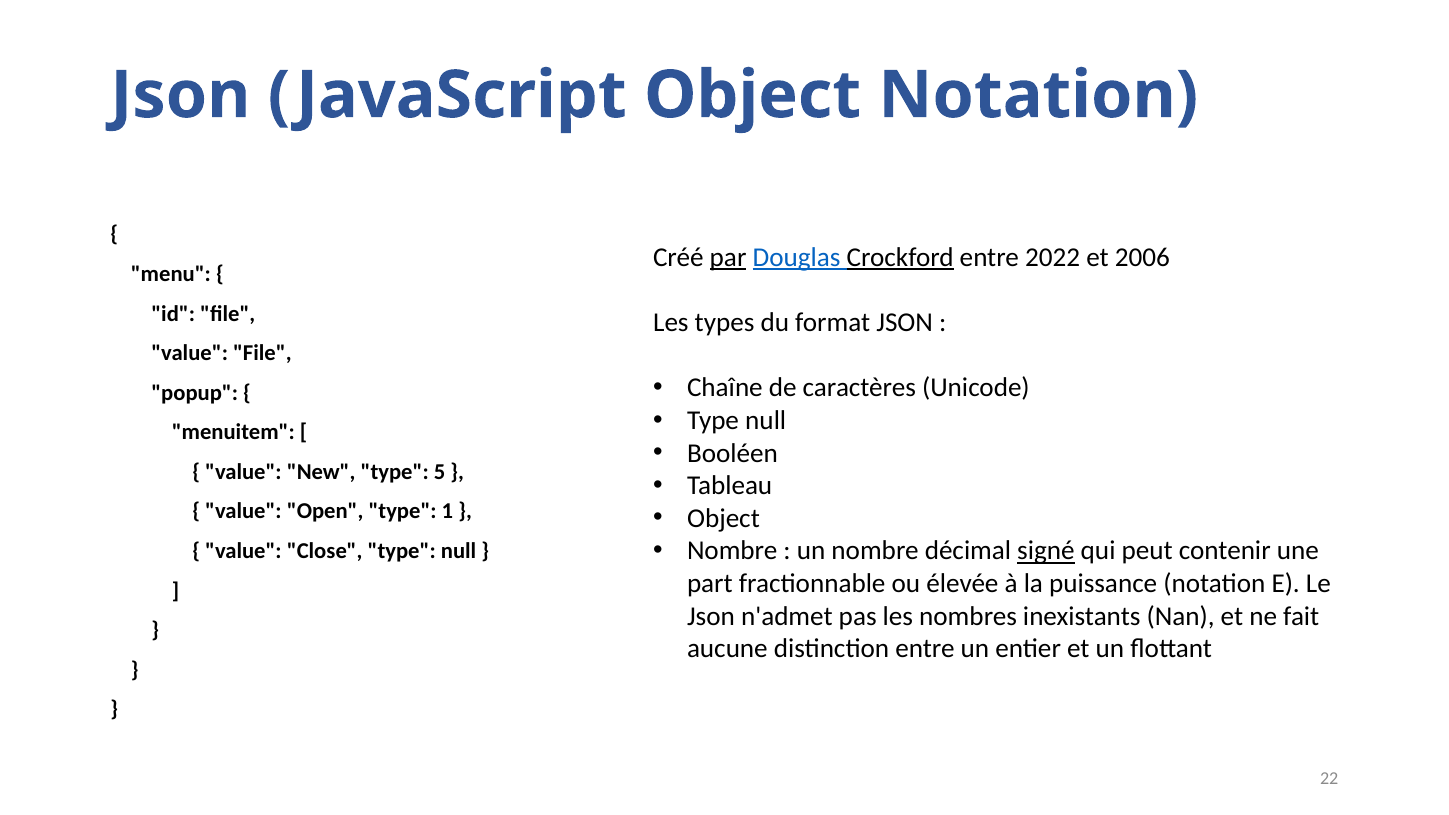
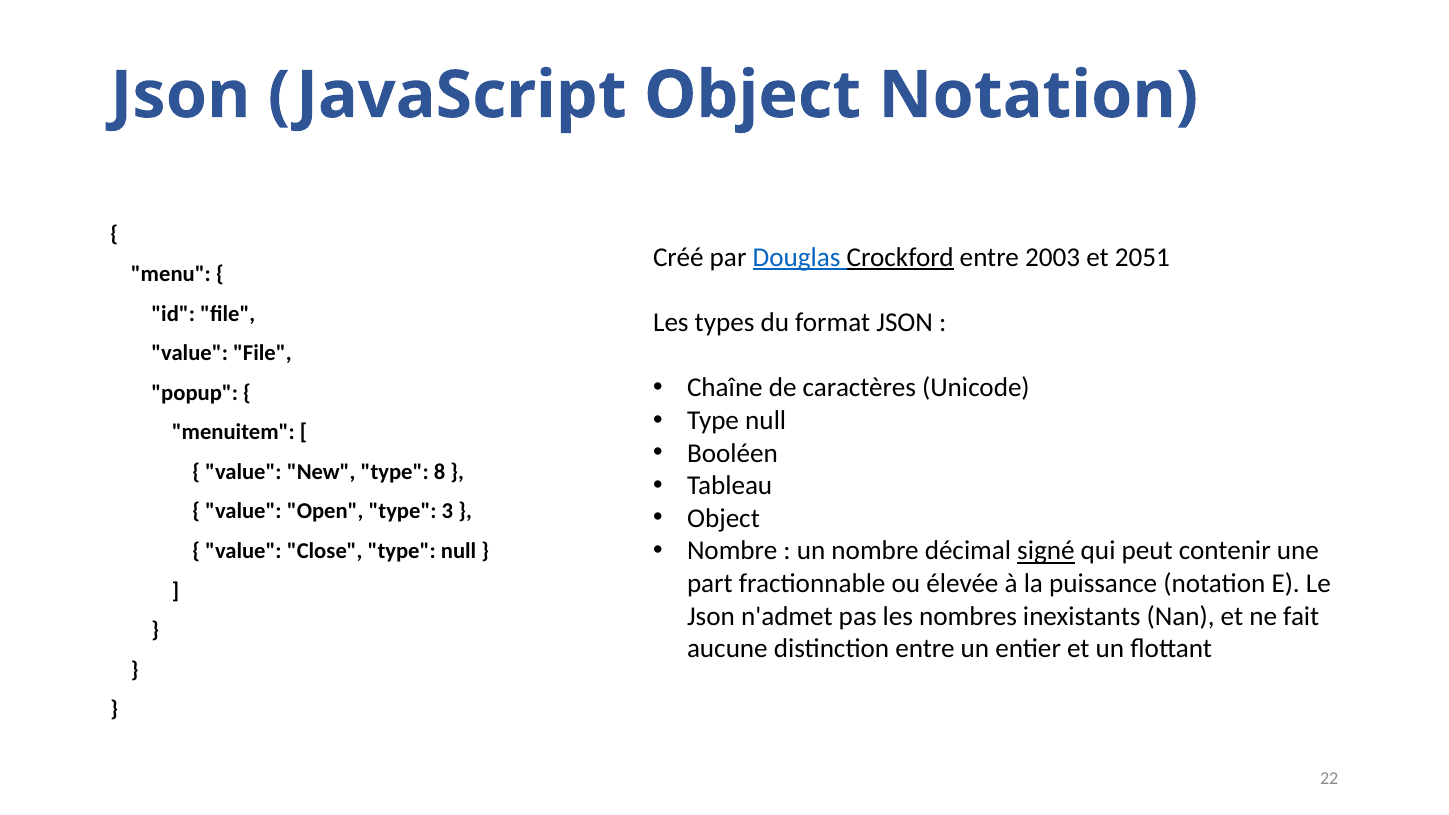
par underline: present -> none (728, 257)
2022: 2022 -> 2003 (1053, 257)
2006: 2006 -> 2051 (1142, 257)
5: 5 -> 8 (440, 472)
1: 1 -> 3 (447, 512)
